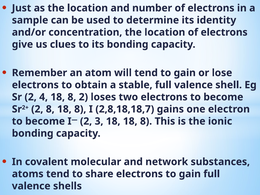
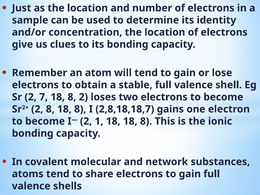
4: 4 -> 7 (44, 97)
3: 3 -> 1 (99, 121)
